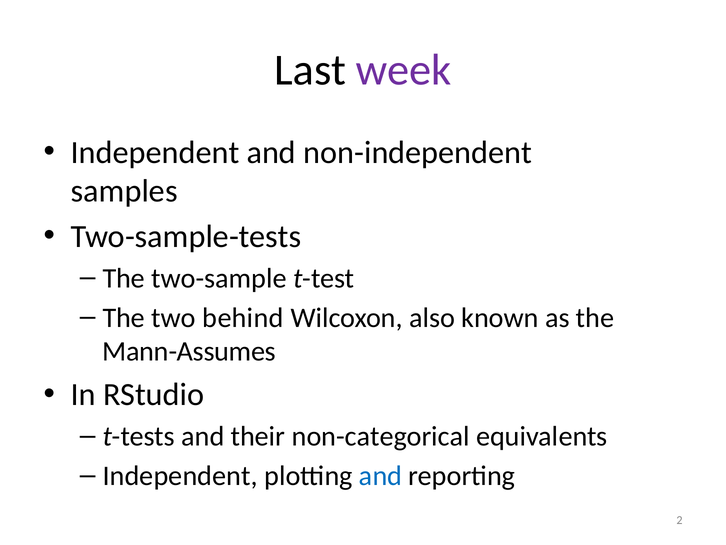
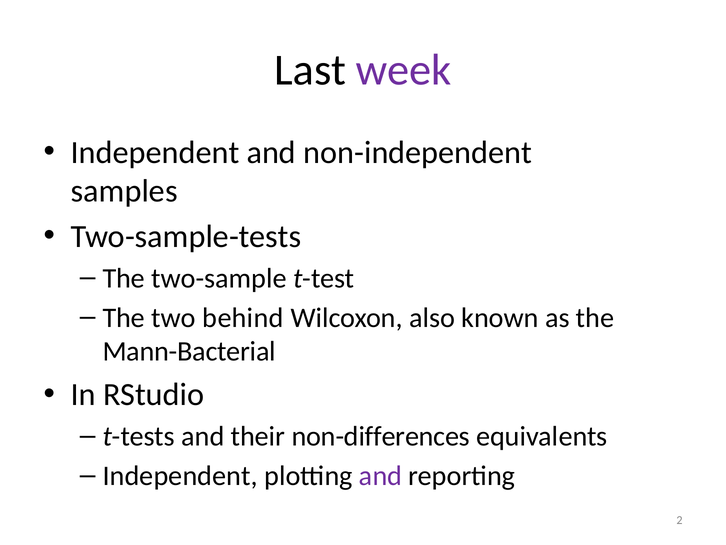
Mann-Assumes: Mann-Assumes -> Mann-Bacterial (189, 351)
non-categorical: non-categorical -> non-differences (381, 436)
and colour: blue -> purple (381, 475)
